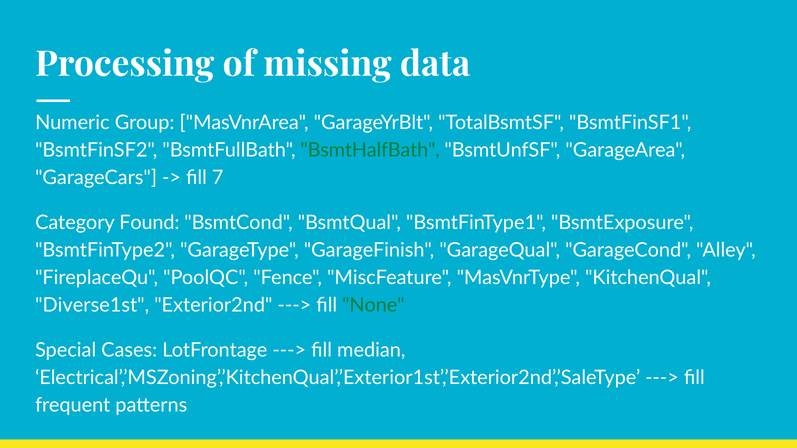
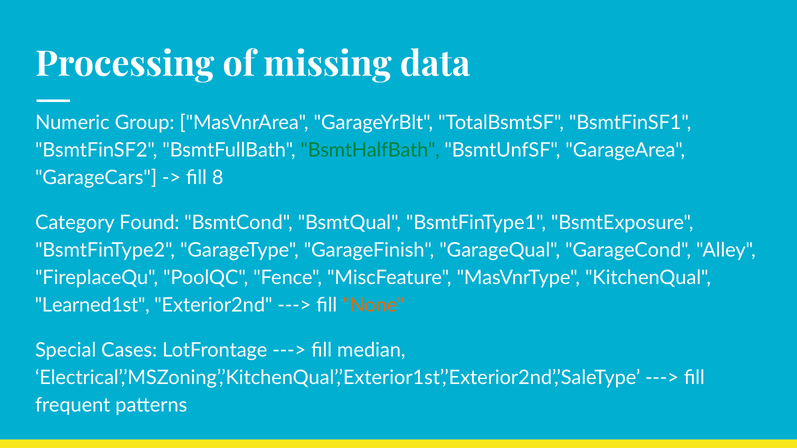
7: 7 -> 8 (218, 178)
Diverse1st: Diverse1st -> Learned1st (92, 305)
None colour: green -> orange (373, 305)
